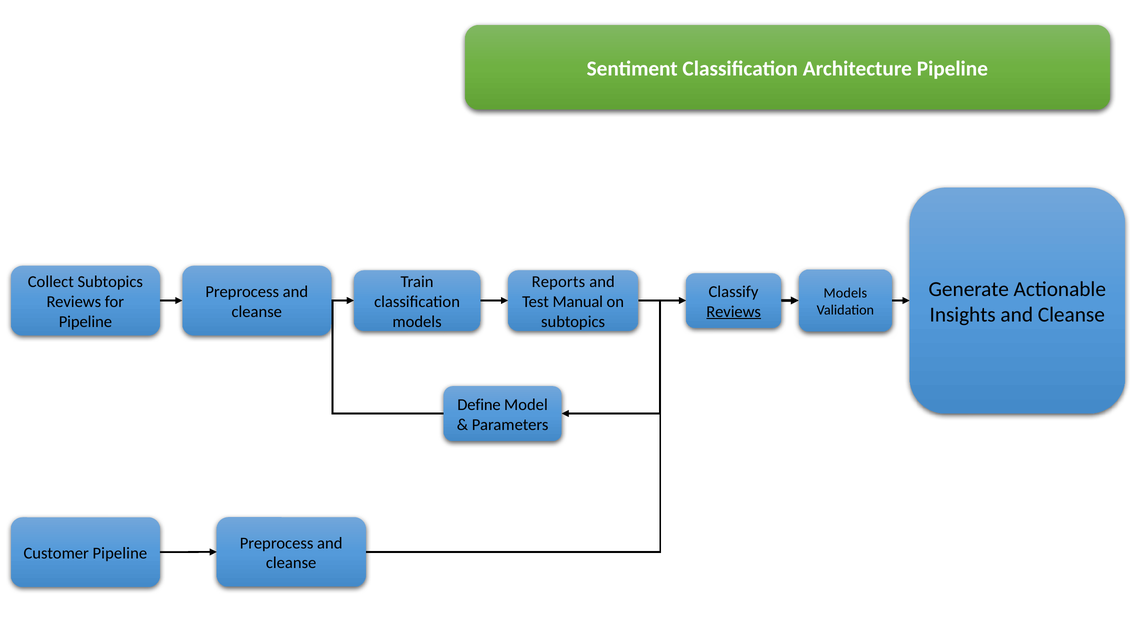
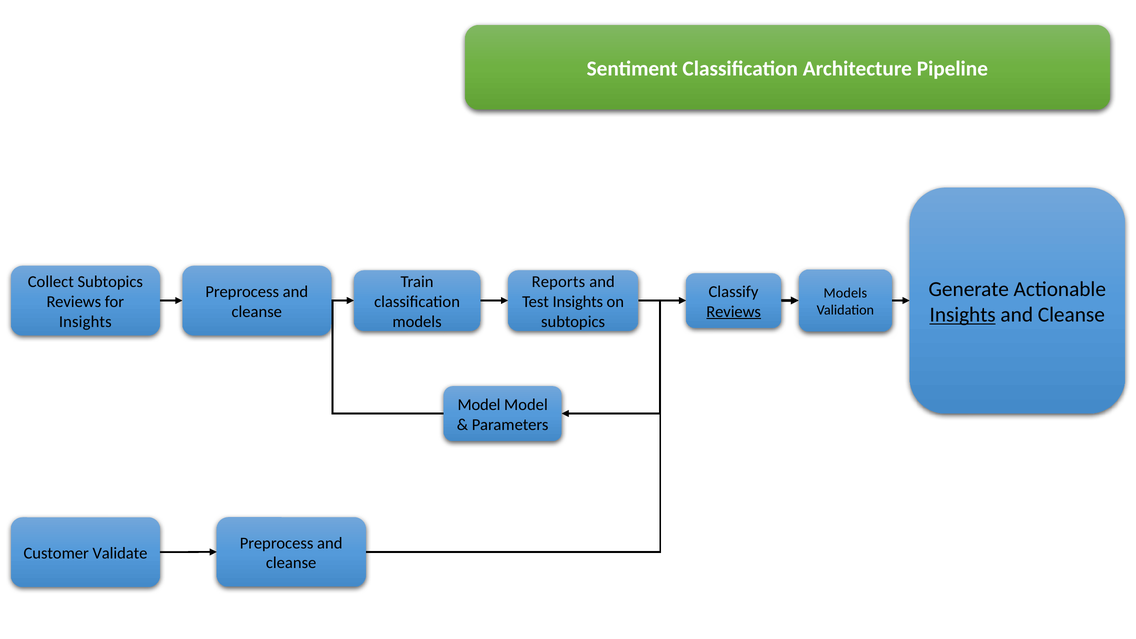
Test Manual: Manual -> Insights (578, 302)
Insights underline: none -> present (963, 315)
Pipeline: Pipeline -> Insights (85, 322)
Define: Define -> Model (479, 405)
Customer Pipeline: Pipeline -> Validate (120, 553)
